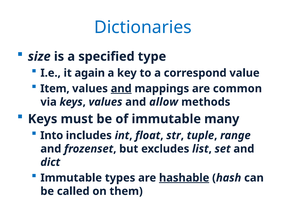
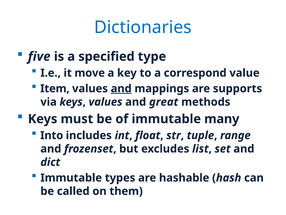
size: size -> five (39, 56)
again: again -> move (90, 73)
common: common -> supports (238, 88)
allow: allow -> great (164, 102)
hashable underline: present -> none (184, 177)
